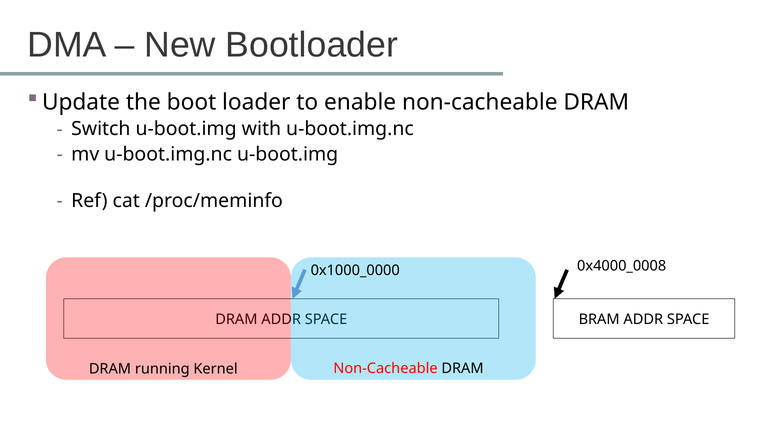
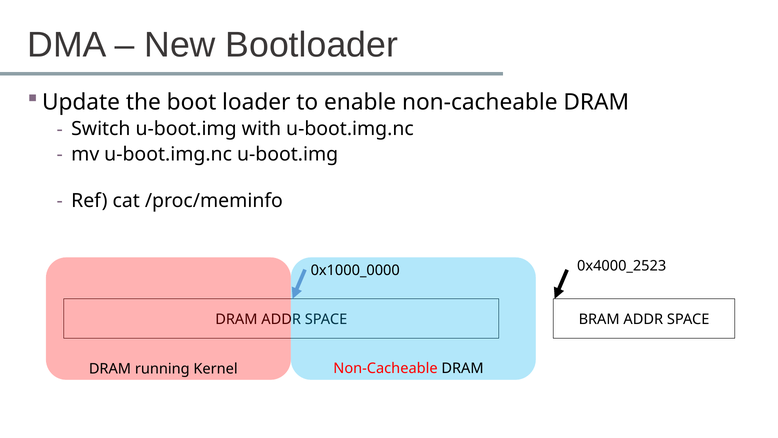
0x4000_0008: 0x4000_0008 -> 0x4000_2523 (622, 266)
